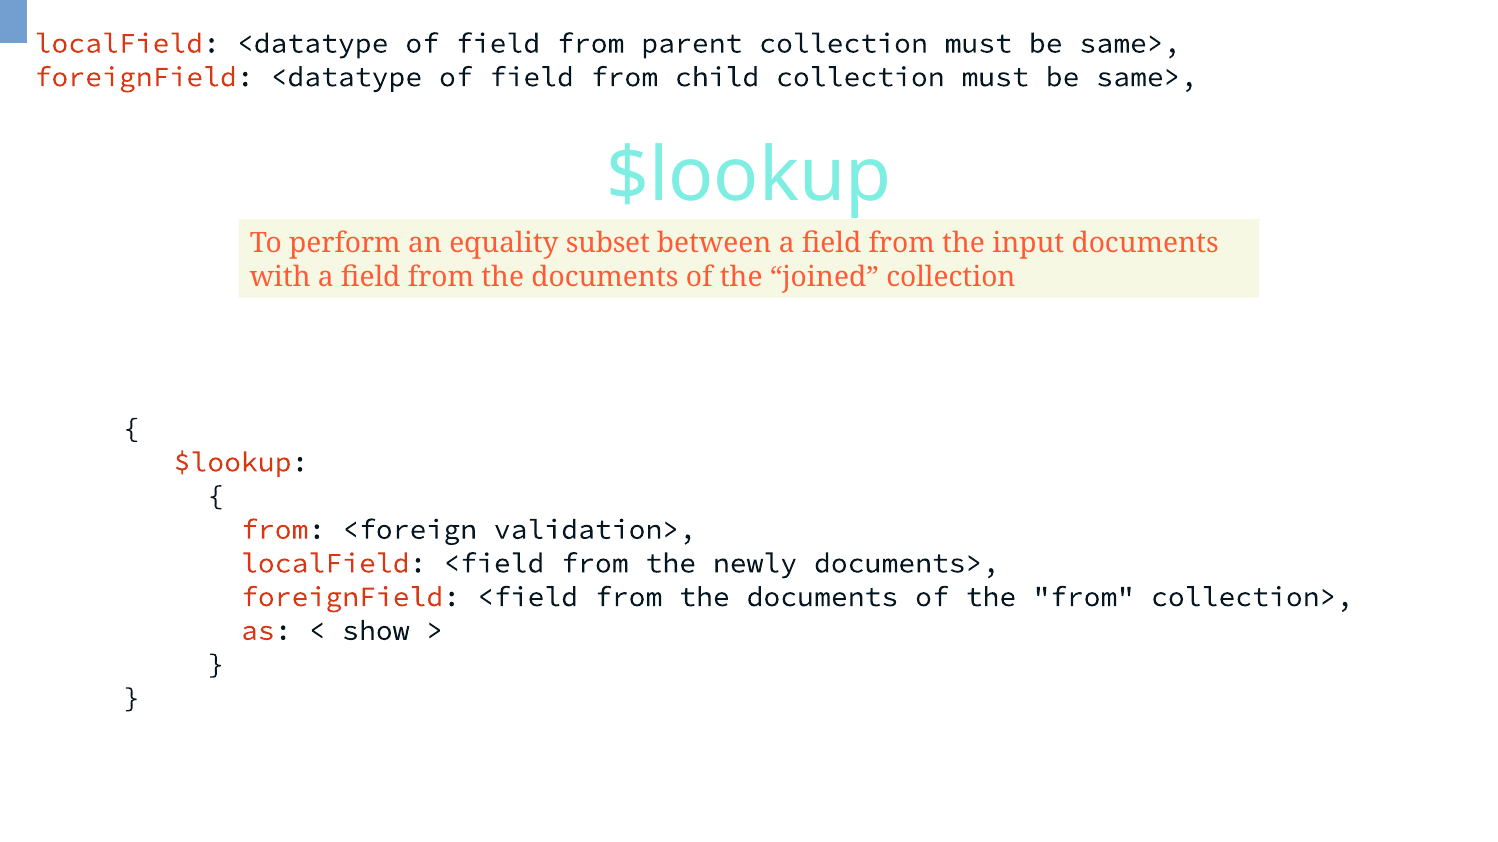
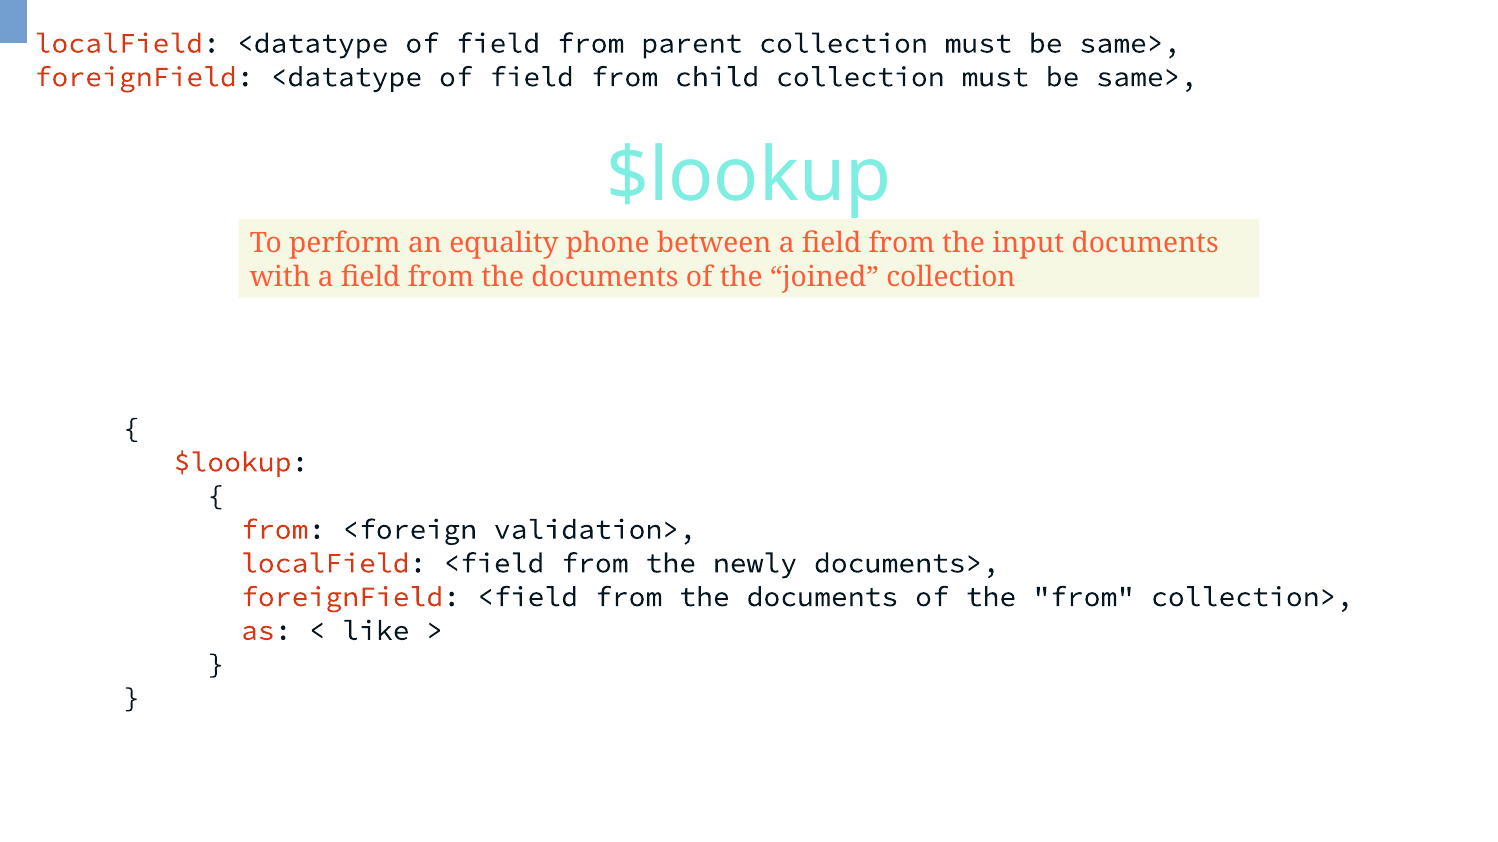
subset: subset -> phone (608, 244)
show: show -> like (376, 631)
